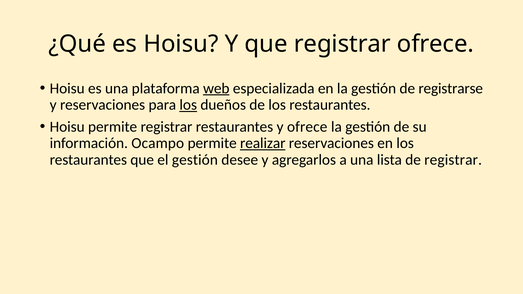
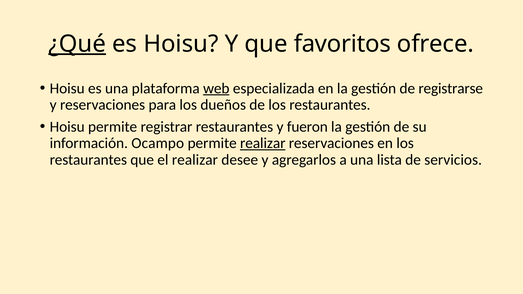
¿Qué underline: none -> present (77, 44)
que registrar: registrar -> favoritos (342, 44)
los underline: present -> none (188, 105)
y ofrece: ofrece -> fueron (307, 127)
el gestión: gestión -> realizar (195, 160)
de registrar: registrar -> servicios (453, 160)
